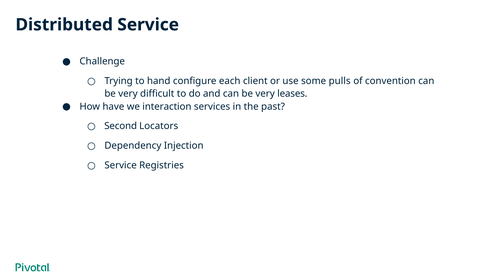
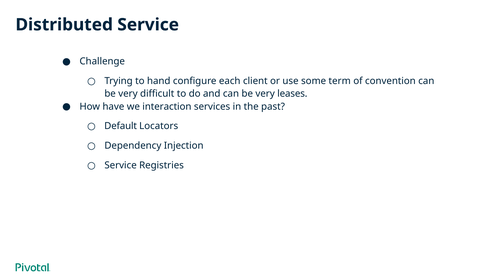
pulls: pulls -> term (340, 81)
Second: Second -> Default (121, 126)
